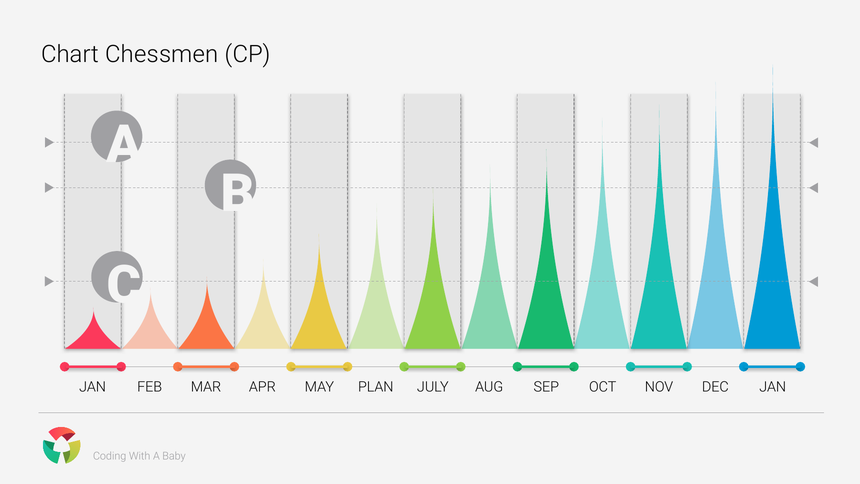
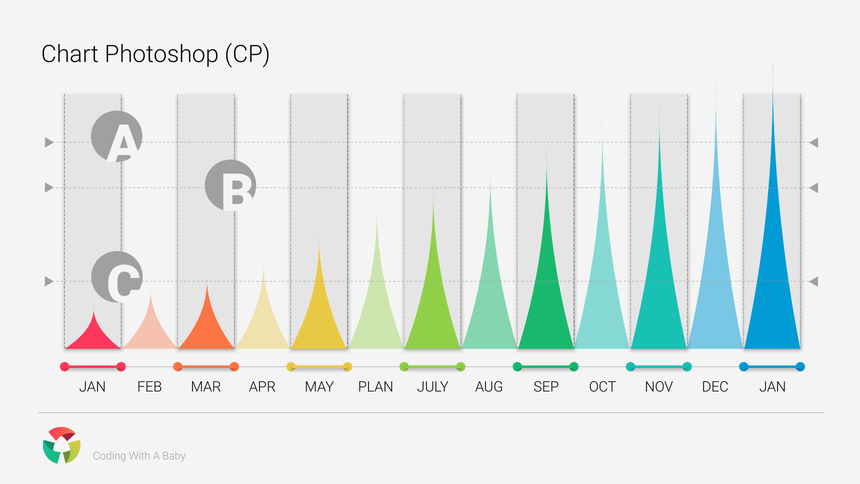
Chessmen: Chessmen -> Photoshop (162, 54)
